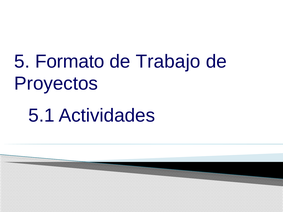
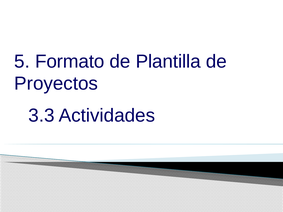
Trabajo: Trabajo -> Plantilla (168, 62)
5.1: 5.1 -> 3.3 (41, 116)
